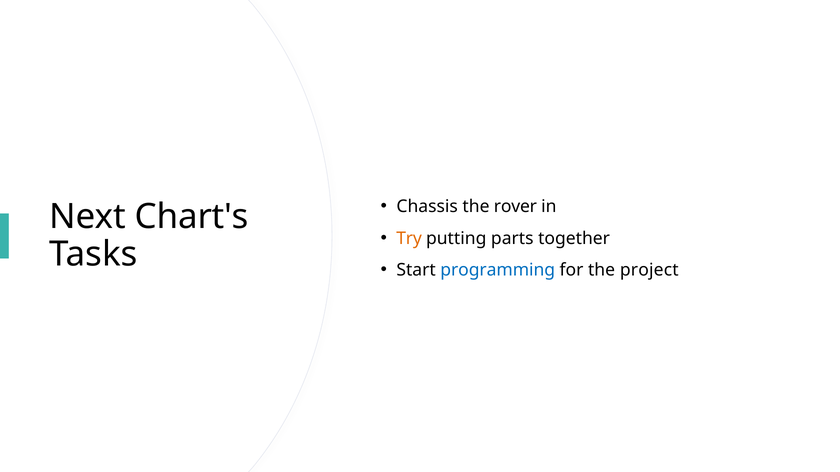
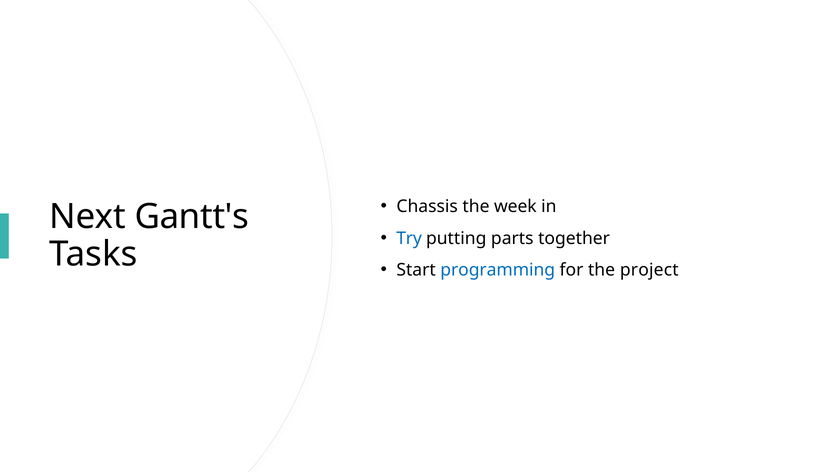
rover: rover -> week (515, 207)
Chart's: Chart's -> Gantt's (192, 217)
Try colour: orange -> blue (409, 239)
